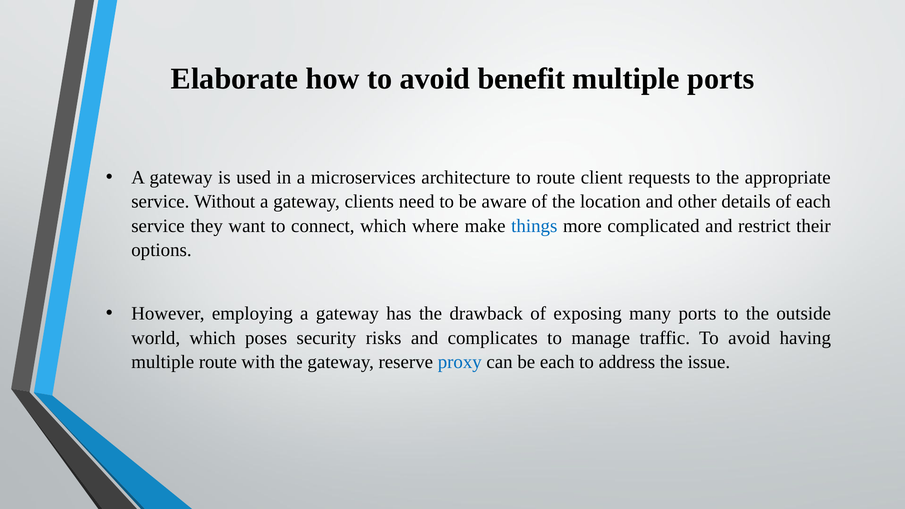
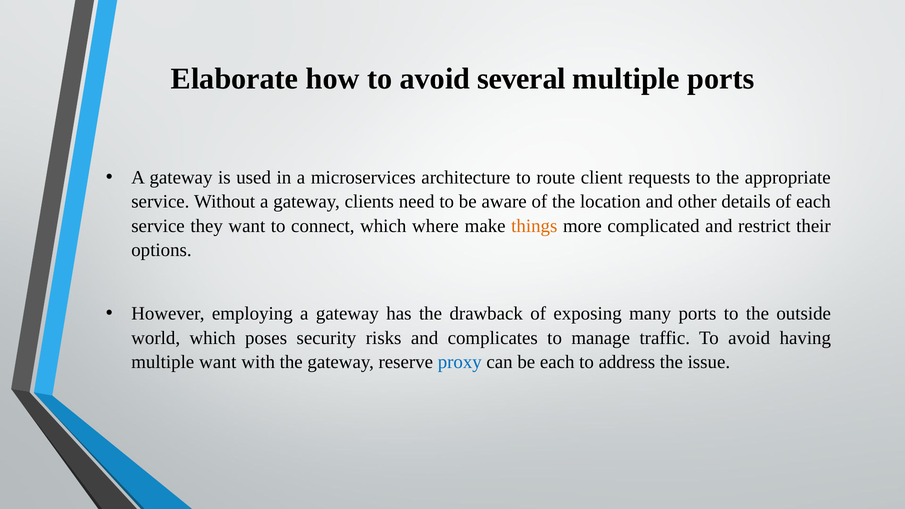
benefit: benefit -> several (521, 79)
things colour: blue -> orange (534, 226)
multiple route: route -> want (218, 362)
